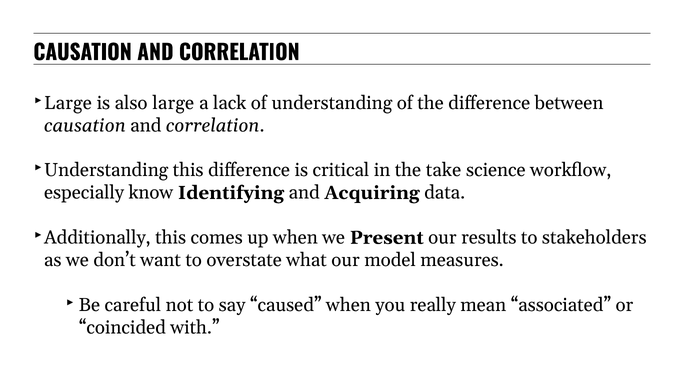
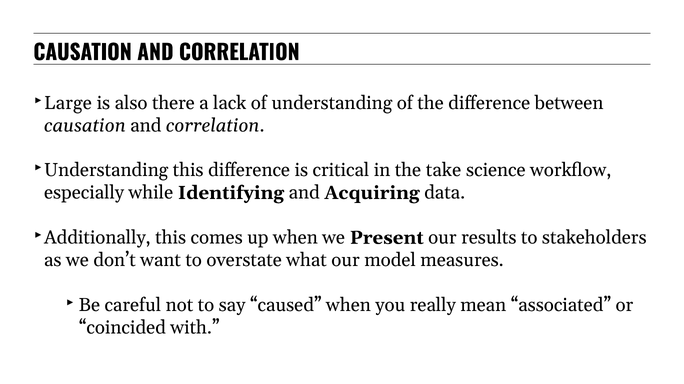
also large: large -> there (173, 103)
know: know -> while (151, 193)
